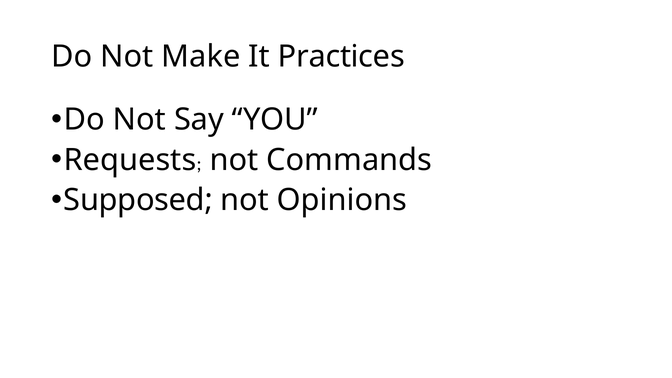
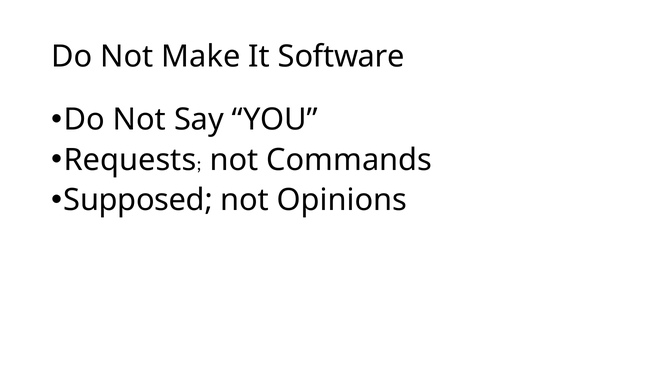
Practices: Practices -> Software (341, 56)
